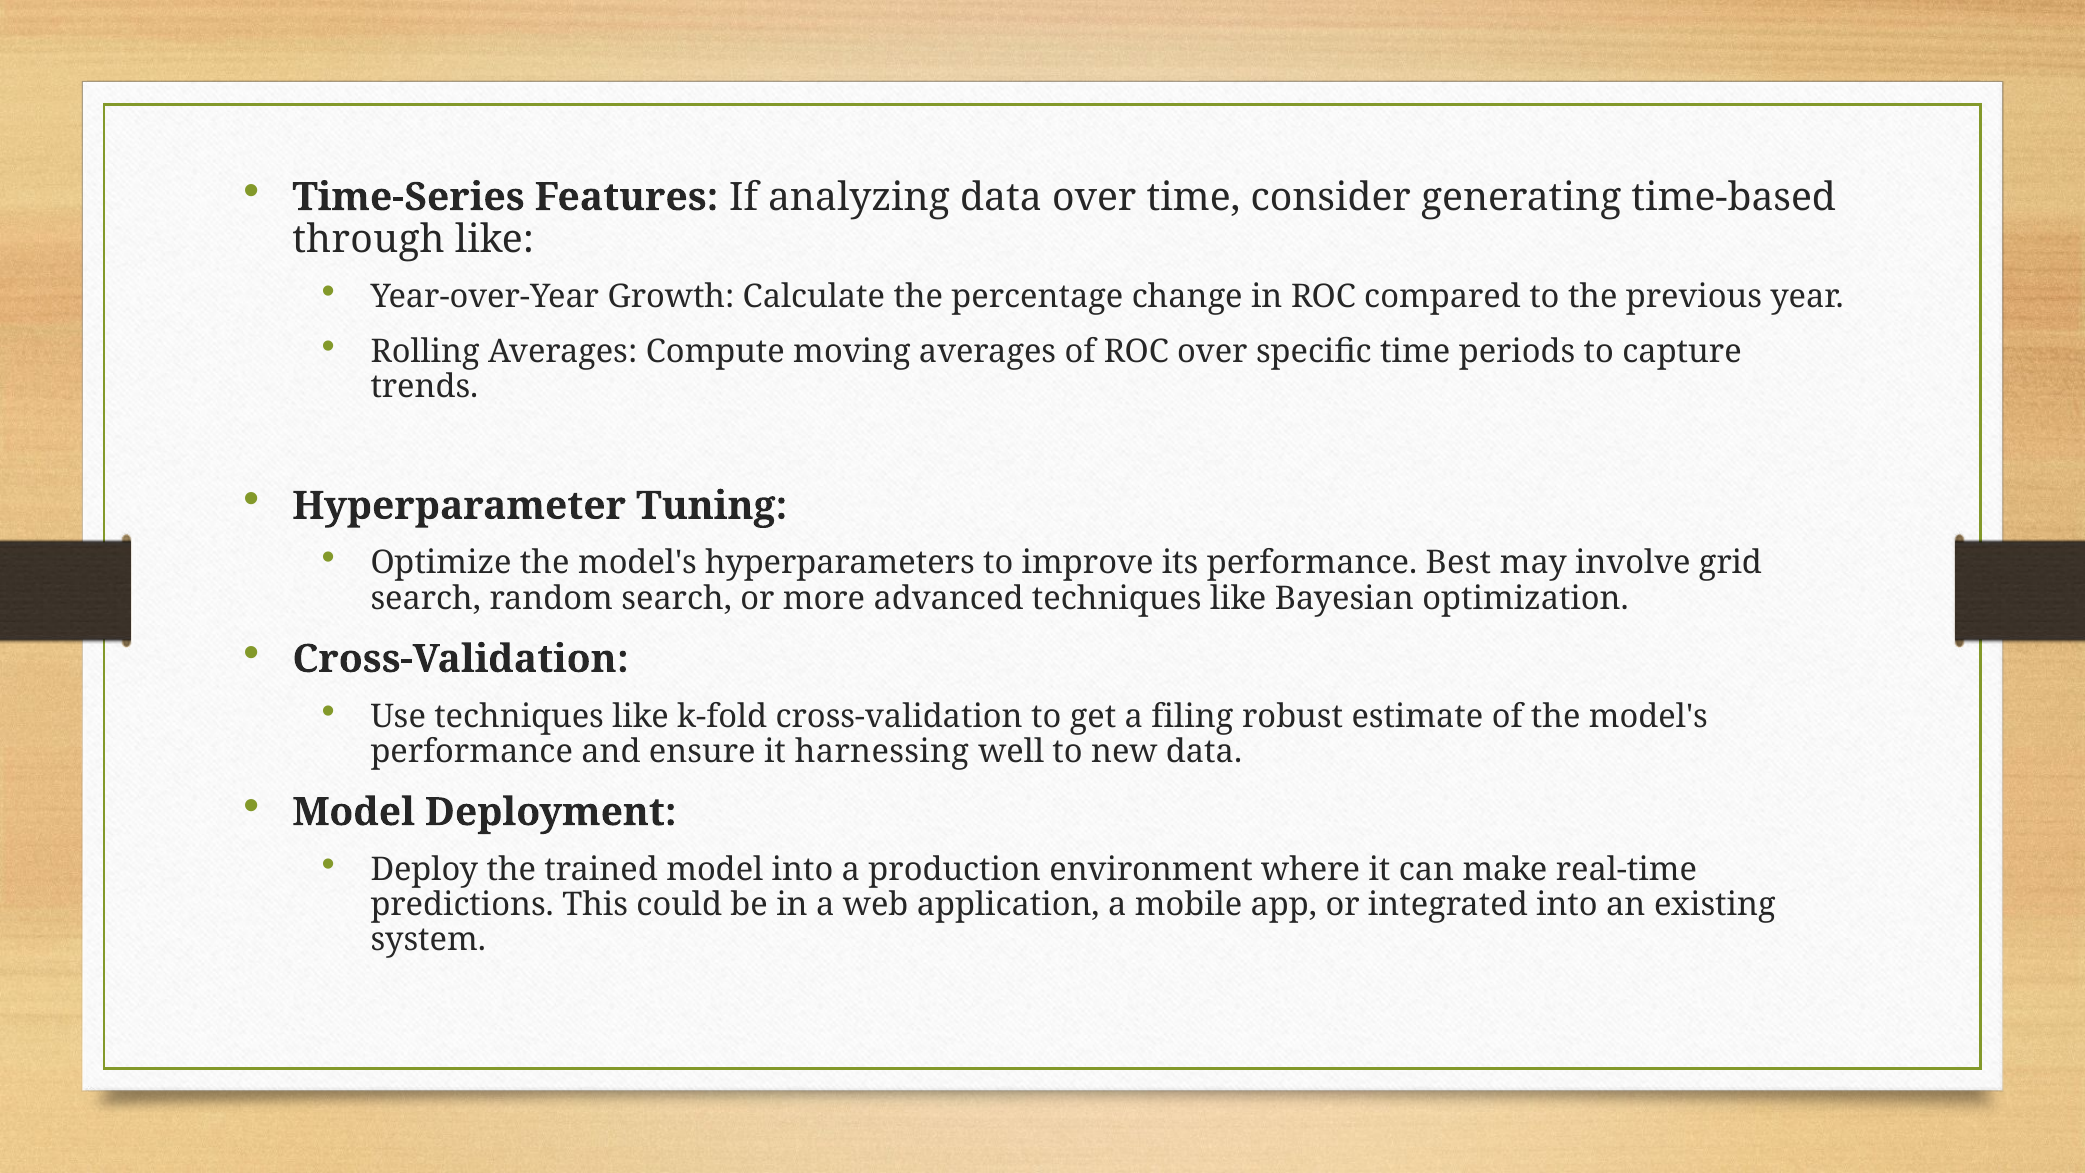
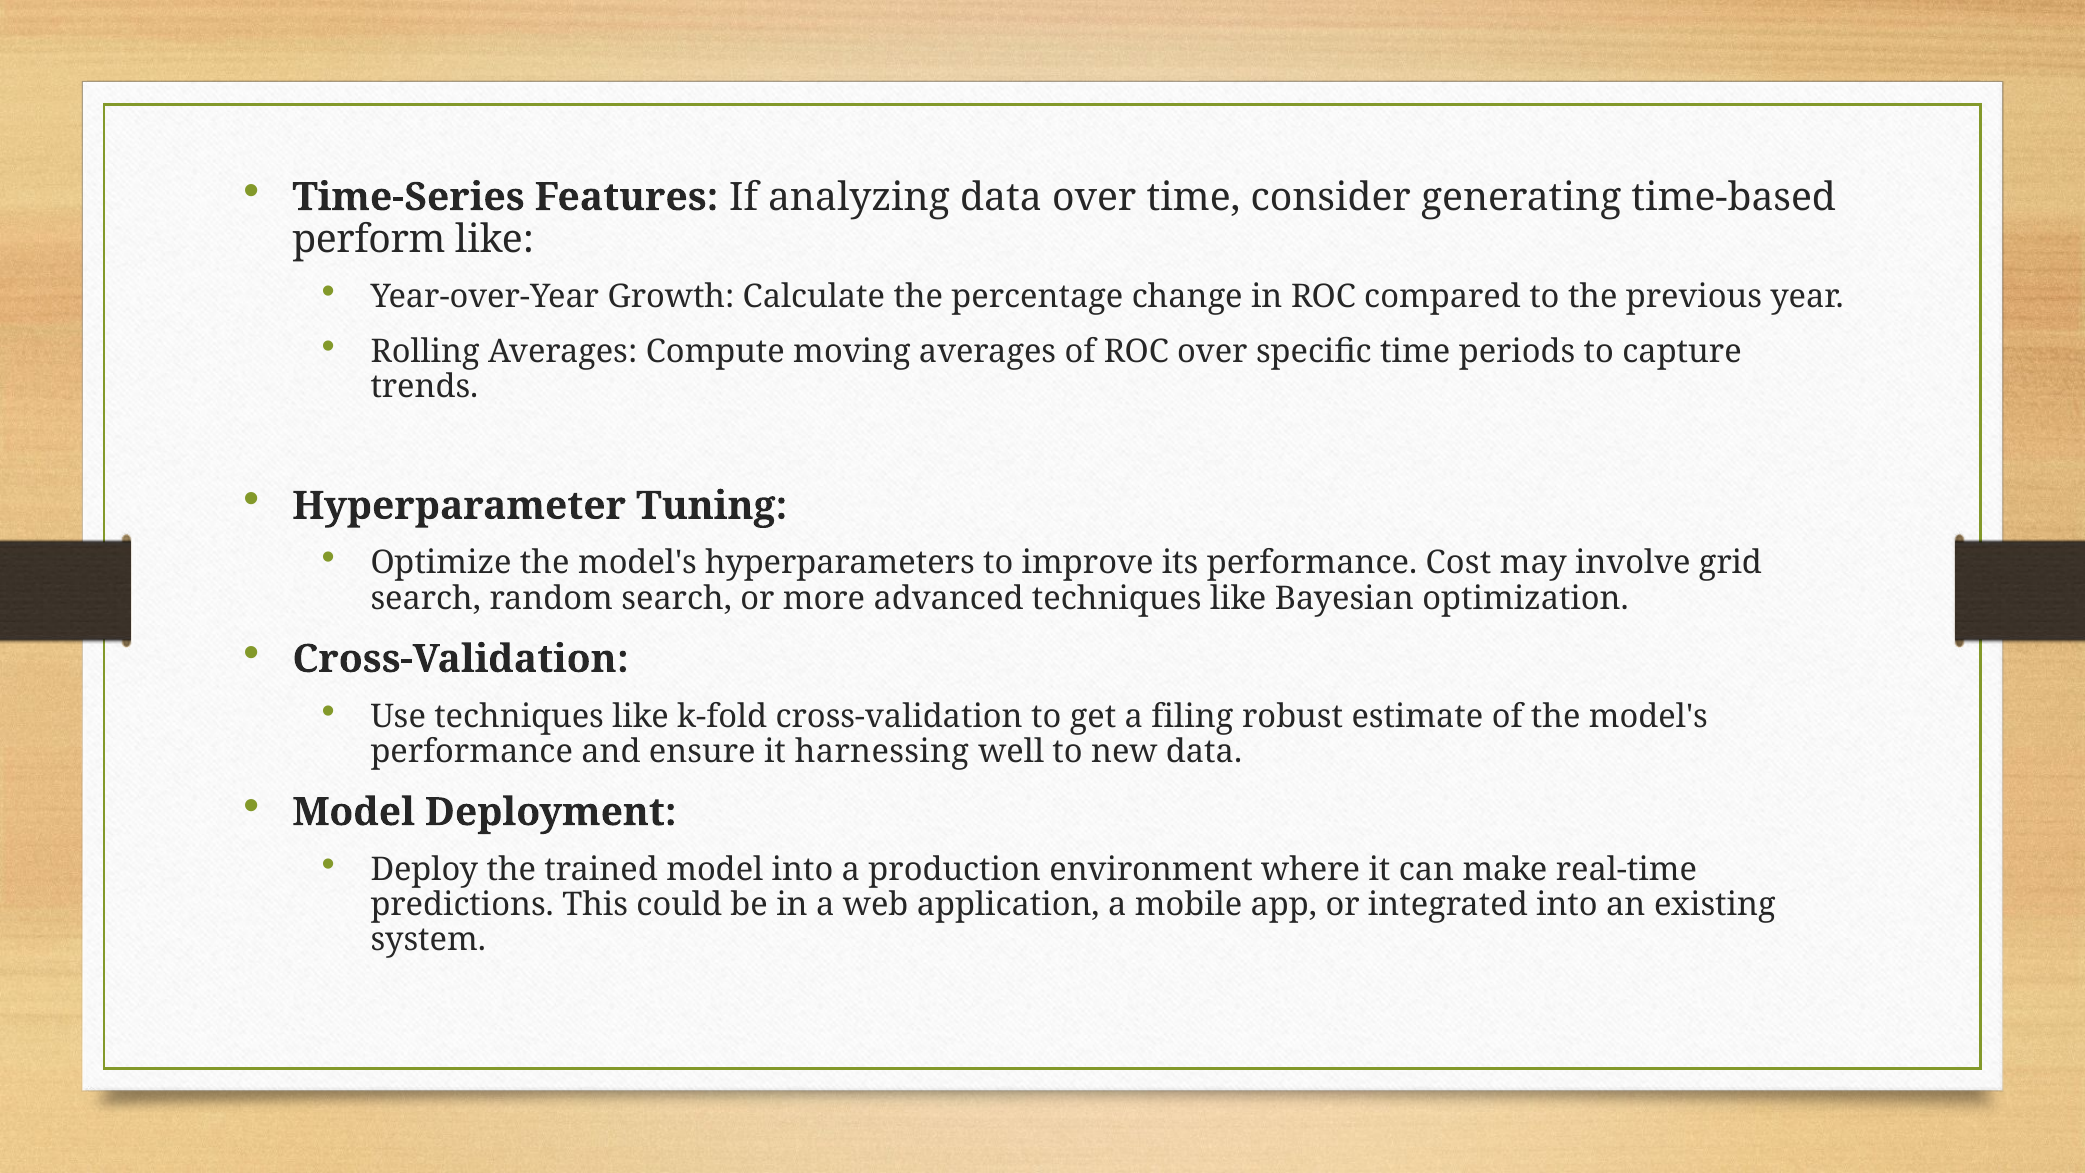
through: through -> perform (369, 239)
Best: Best -> Cost (1458, 563)
